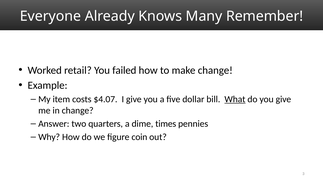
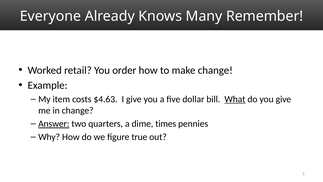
failed: failed -> order (124, 70)
$4.07: $4.07 -> $4.63 (105, 99)
Answer underline: none -> present (54, 124)
coin: coin -> true (139, 137)
